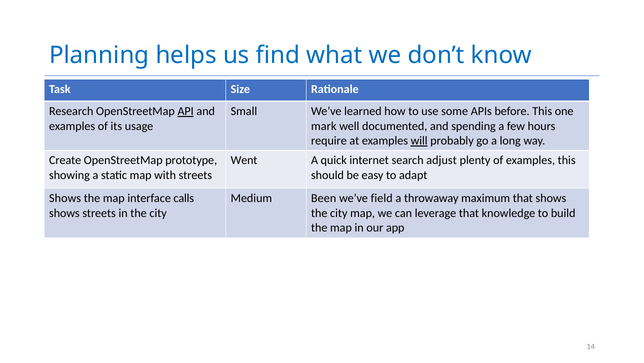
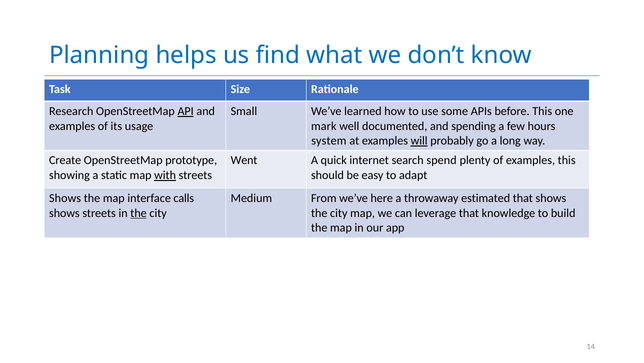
require: require -> system (329, 141)
adjust: adjust -> spend (442, 160)
with underline: none -> present (165, 175)
Been: Been -> From (324, 198)
field: field -> here (382, 198)
maximum: maximum -> estimated (486, 198)
the underline: none -> present (139, 213)
